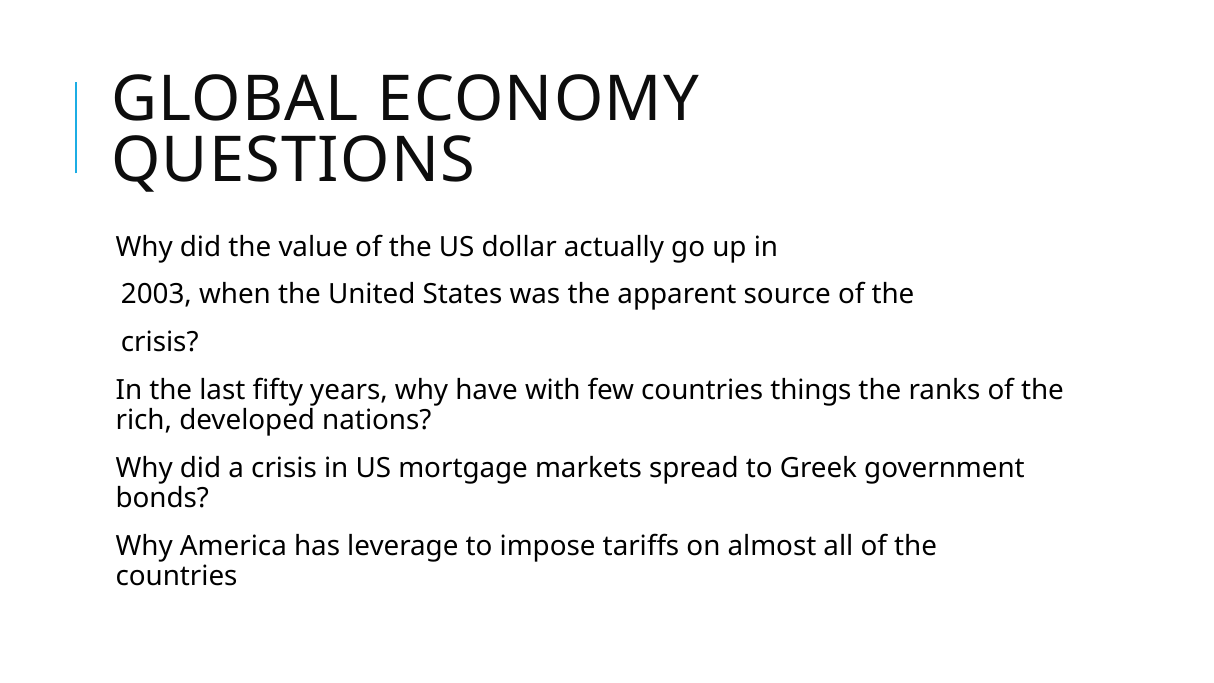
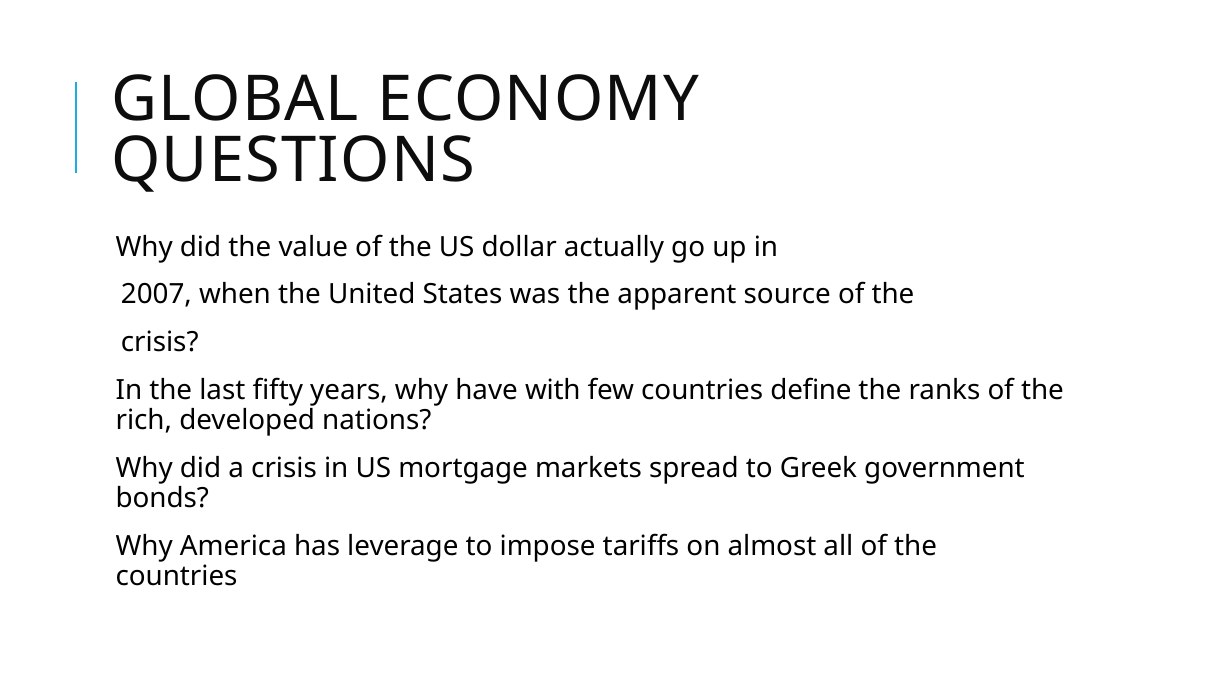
2003: 2003 -> 2007 (156, 295)
things: things -> define (811, 390)
